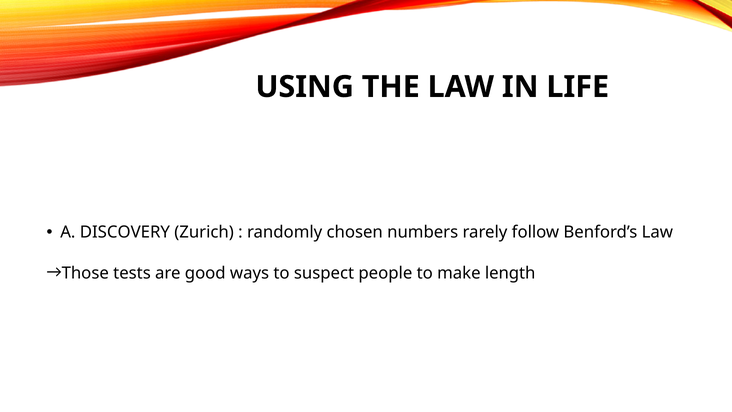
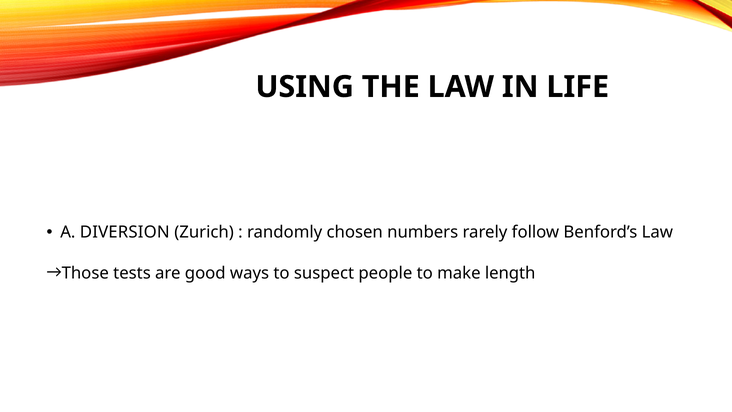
DISCOVERY: DISCOVERY -> DIVERSION (125, 232)
